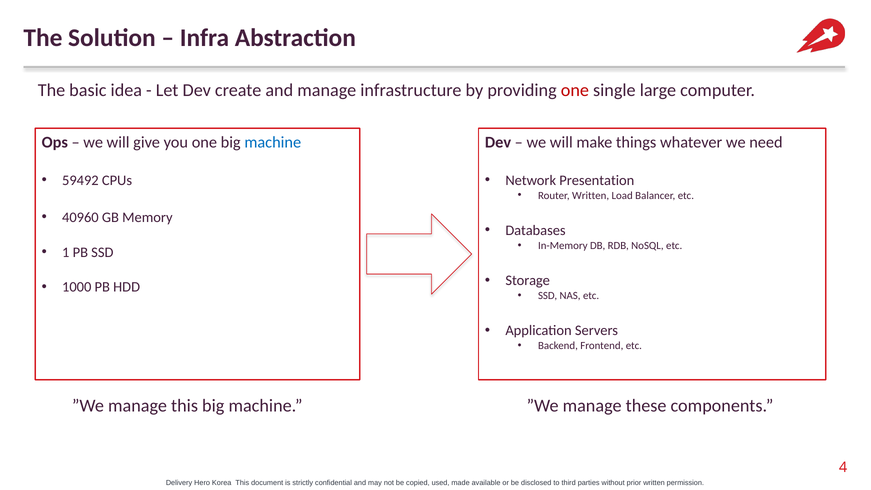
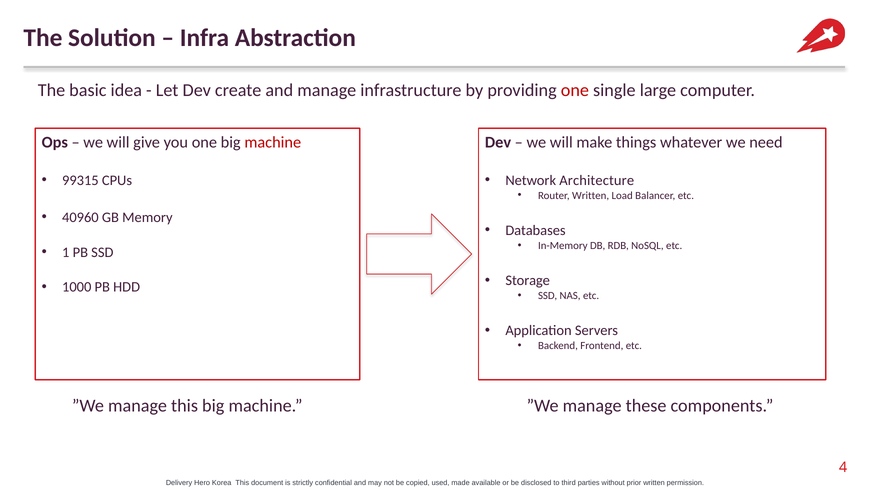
machine colour: blue -> red (273, 142)
59492: 59492 -> 99315 (80, 180)
Presentation: Presentation -> Architecture (597, 180)
